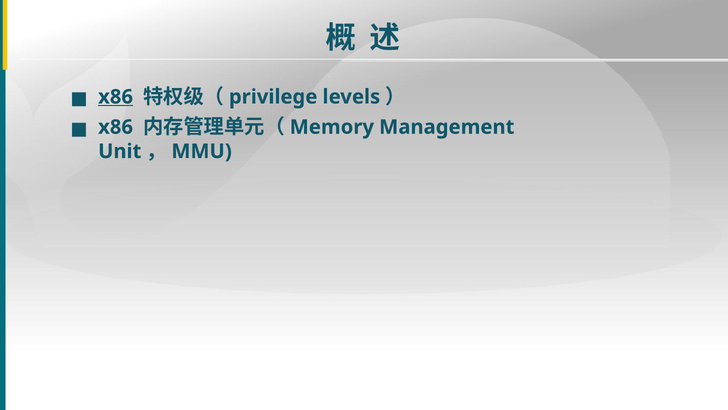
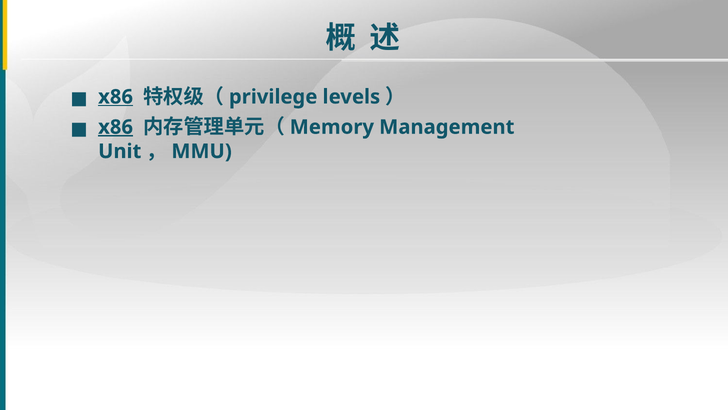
x86 underline: none -> present (116, 127)
